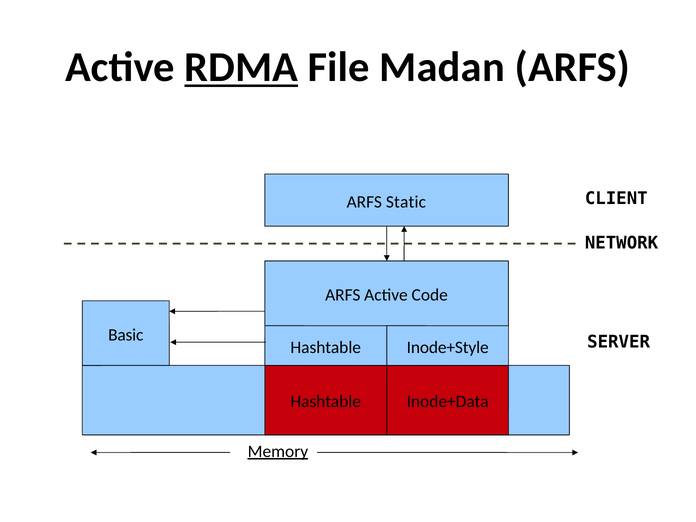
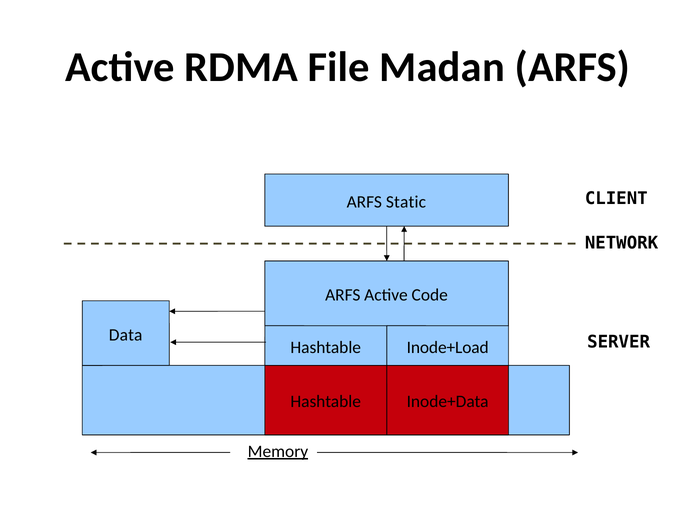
RDMA underline: present -> none (241, 67)
Basic: Basic -> Data (126, 335)
Inode+Style: Inode+Style -> Inode+Load (448, 347)
